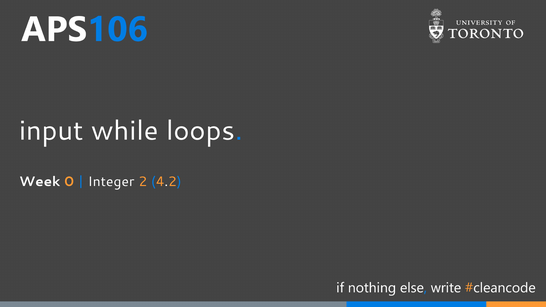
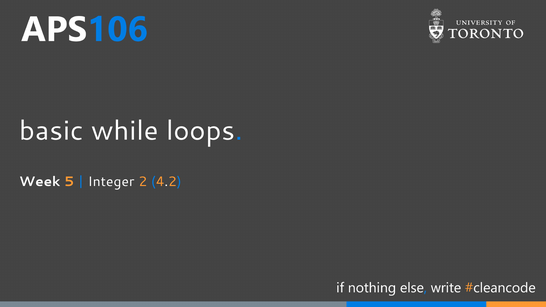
input: input -> basic (51, 131)
0: 0 -> 5 (69, 182)
